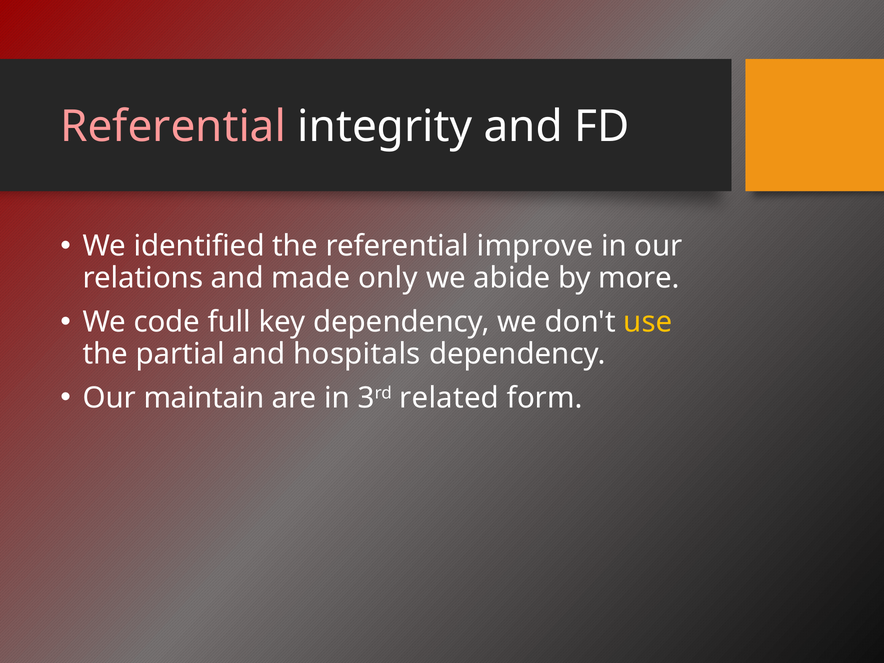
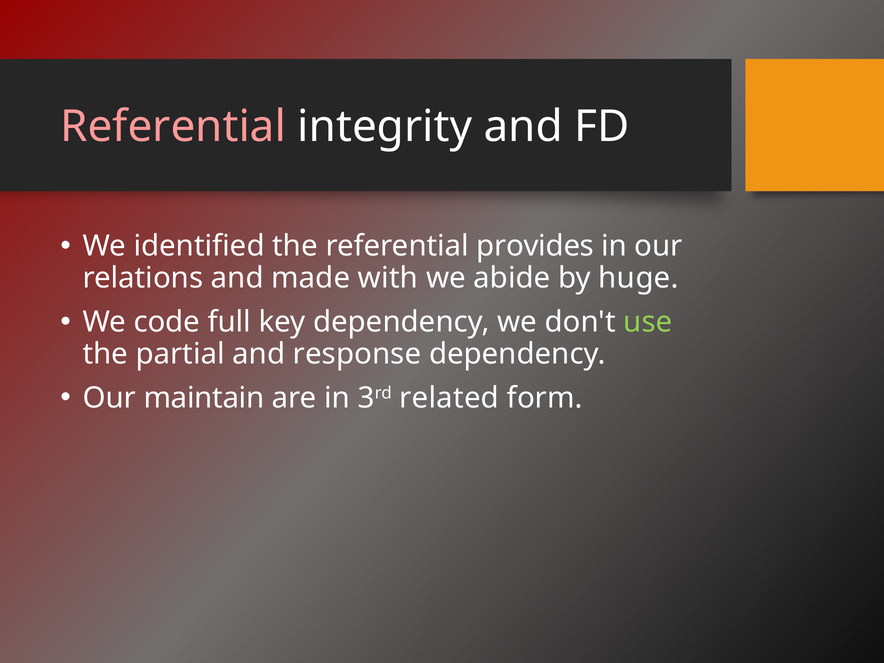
improve: improve -> provides (535, 246)
only: only -> with (388, 278)
more: more -> huge (639, 278)
use colour: yellow -> light green (648, 322)
hospitals: hospitals -> response (357, 354)
